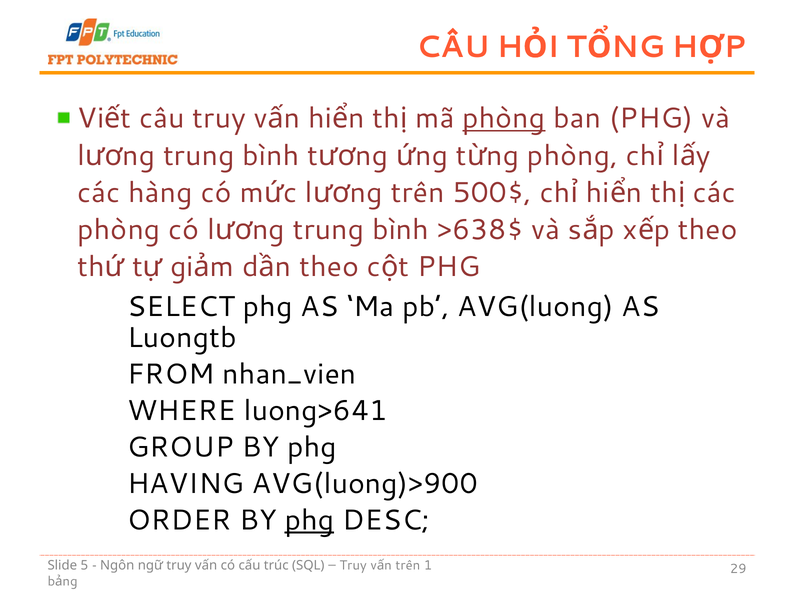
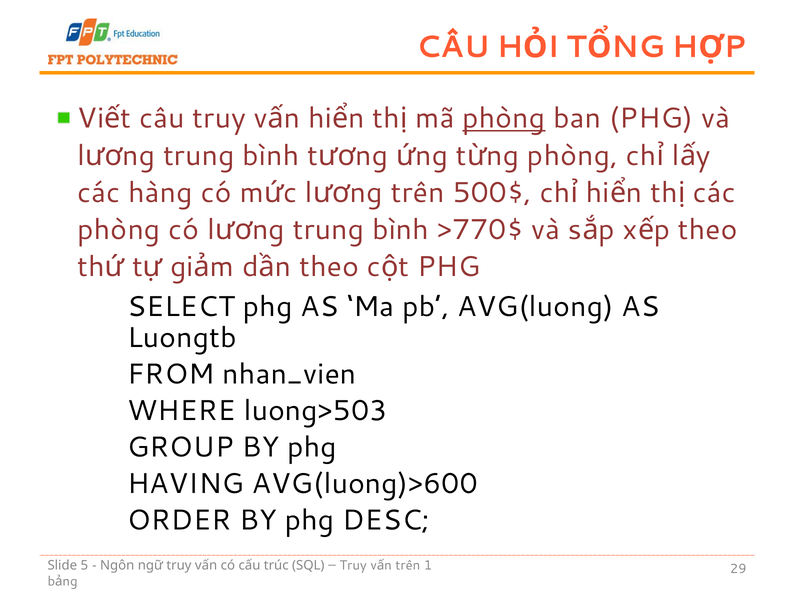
>638$: >638$ -> >770$ (480, 230)
luong>641: luong>641 -> luong>503 (316, 411)
AVG(luong)>900: AVG(luong)>900 -> AVG(luong)>600 (365, 484)
phg underline: present -> none (309, 521)
